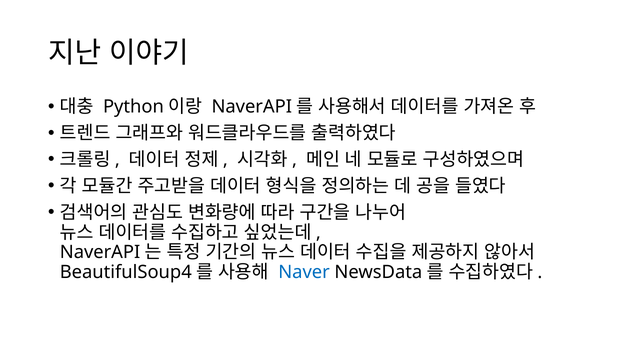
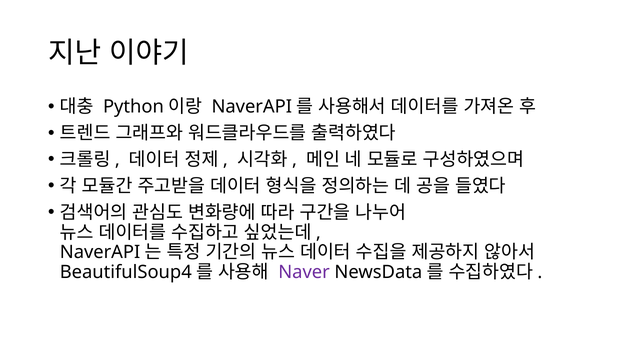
Naver colour: blue -> purple (304, 272)
